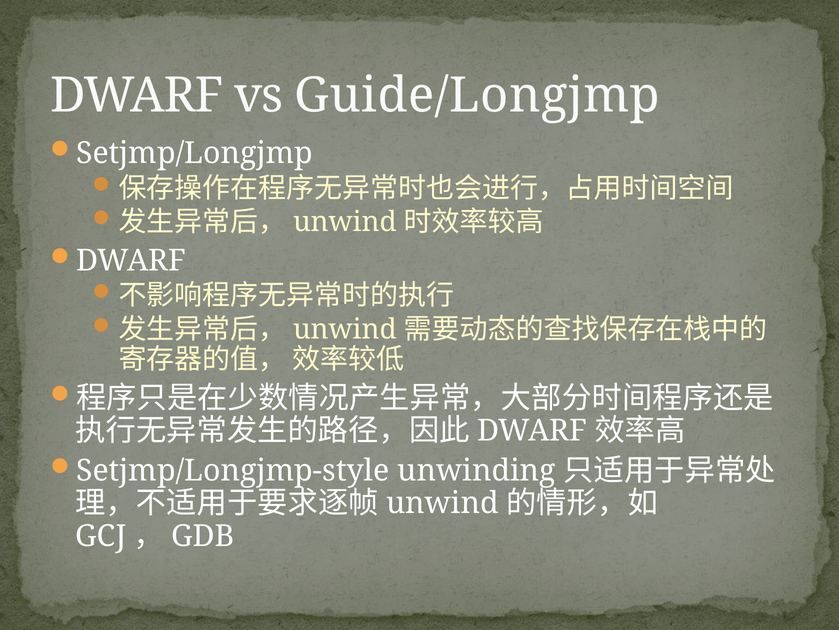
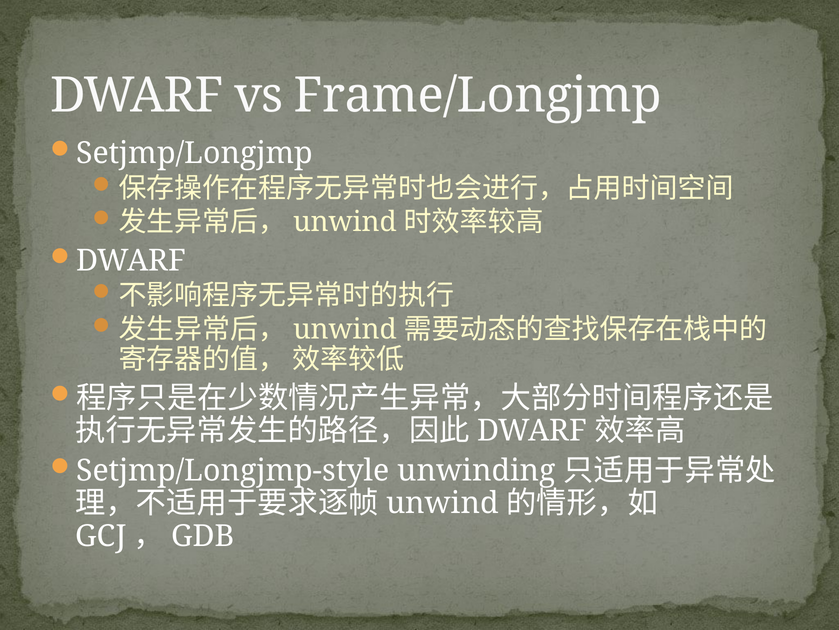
Guide/Longjmp: Guide/Longjmp -> Frame/Longjmp (478, 96)
